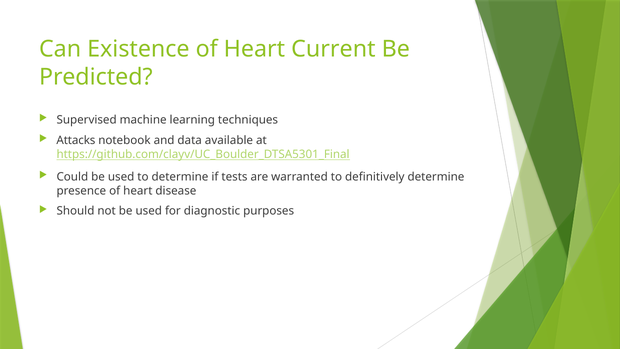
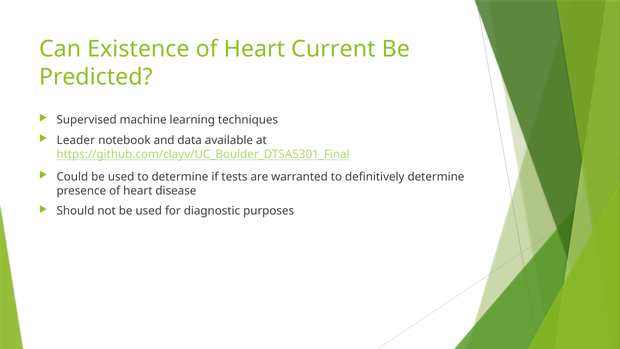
Attacks: Attacks -> Leader (76, 140)
